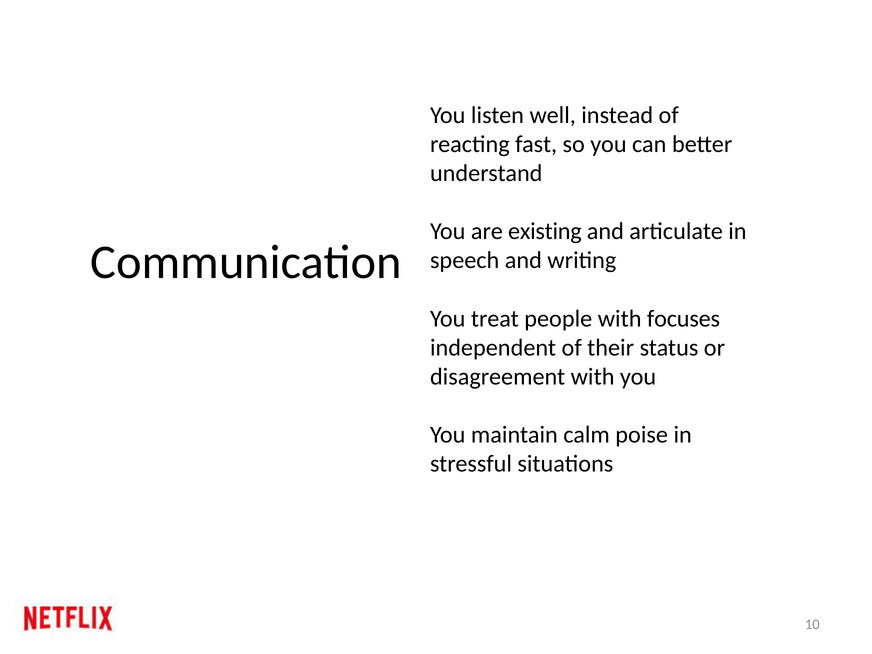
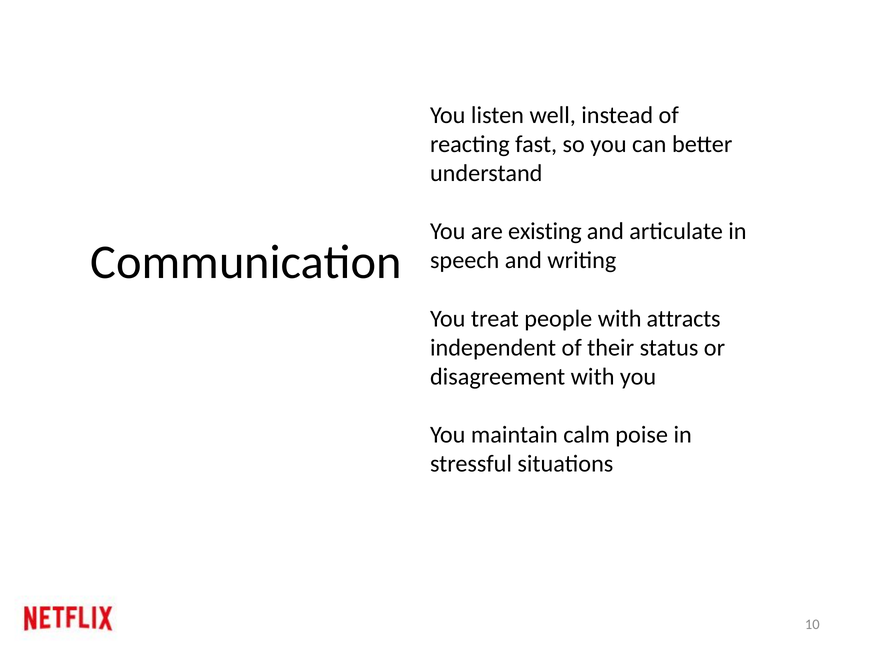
focuses: focuses -> attracts (684, 319)
